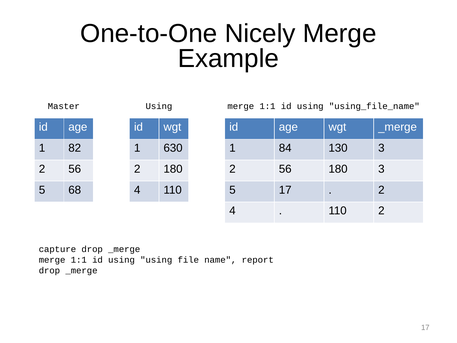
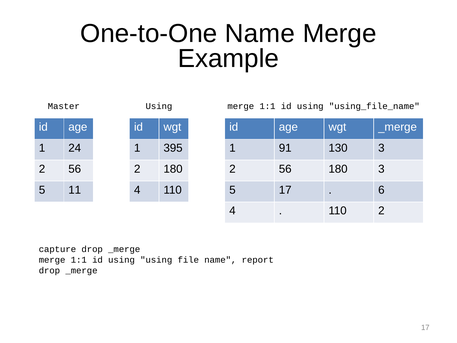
One-to-One Nicely: Nicely -> Name (260, 34)
82: 82 -> 24 (75, 148)
630: 630 -> 395 (173, 148)
84: 84 -> 91 (285, 148)
68: 68 -> 11 (75, 190)
2: 2 -> 6 (381, 190)
